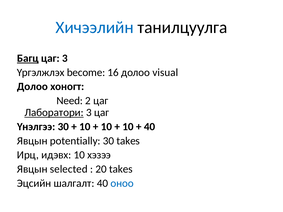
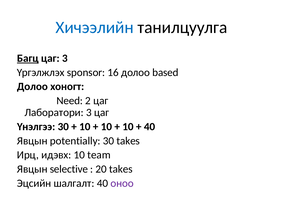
become: become -> sponsor (86, 72)
visual: visual -> based (165, 72)
Лаборатори underline: present -> none (54, 113)
хэзээ: хэзээ -> team (99, 155)
selected: selected -> selective (69, 169)
оноо colour: blue -> purple (122, 183)
